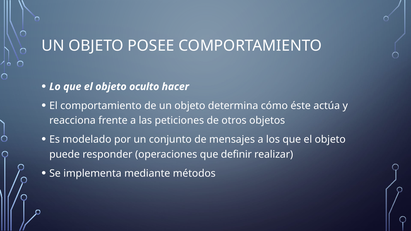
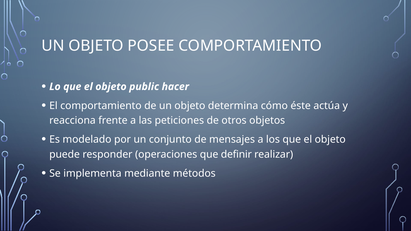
oculto: oculto -> public (144, 87)
